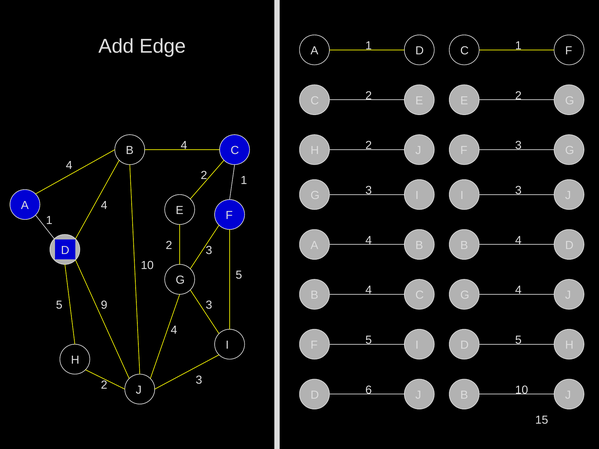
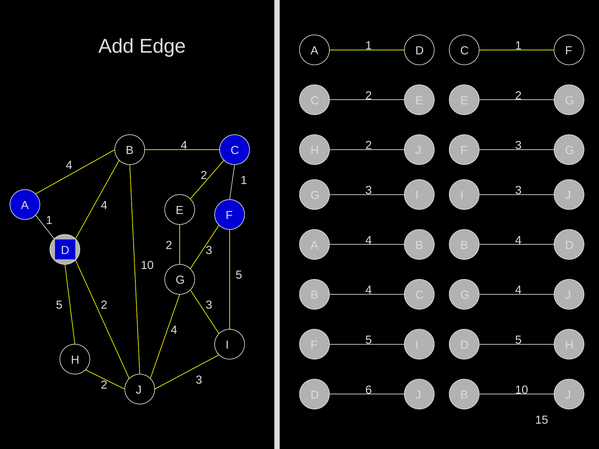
9: 9 -> 2 (104, 305)
